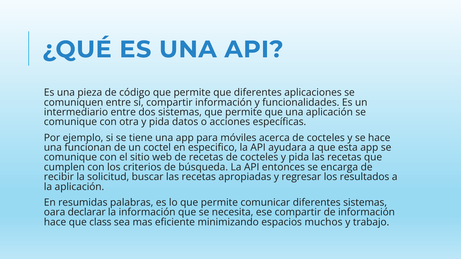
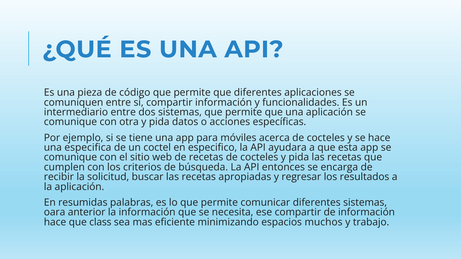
funcionan: funcionan -> especifica (88, 148)
declarar: declarar -> anterior (87, 213)
